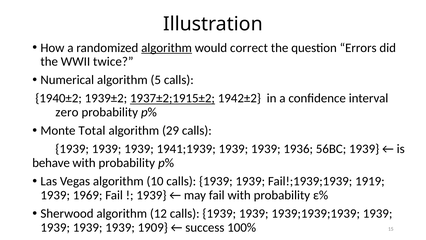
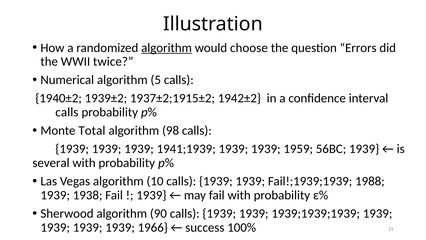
correct: correct -> choose (249, 48)
1937±2;1915±2 underline: present -> none (172, 98)
zero: zero -> calls (67, 112)
29: 29 -> 98 (171, 130)
1936: 1936 -> 1959 (298, 149)
behave: behave -> several (51, 163)
1919: 1919 -> 1988 (370, 181)
1969: 1969 -> 1938 (88, 195)
12: 12 -> 90 (158, 213)
1909: 1909 -> 1966 (153, 227)
